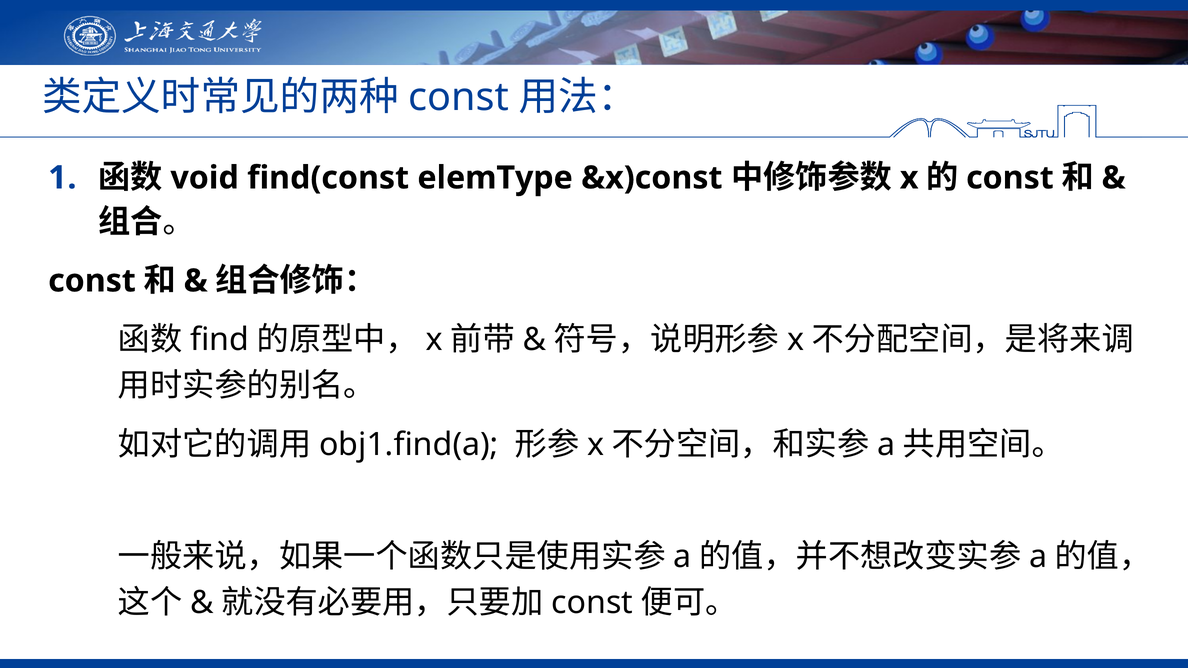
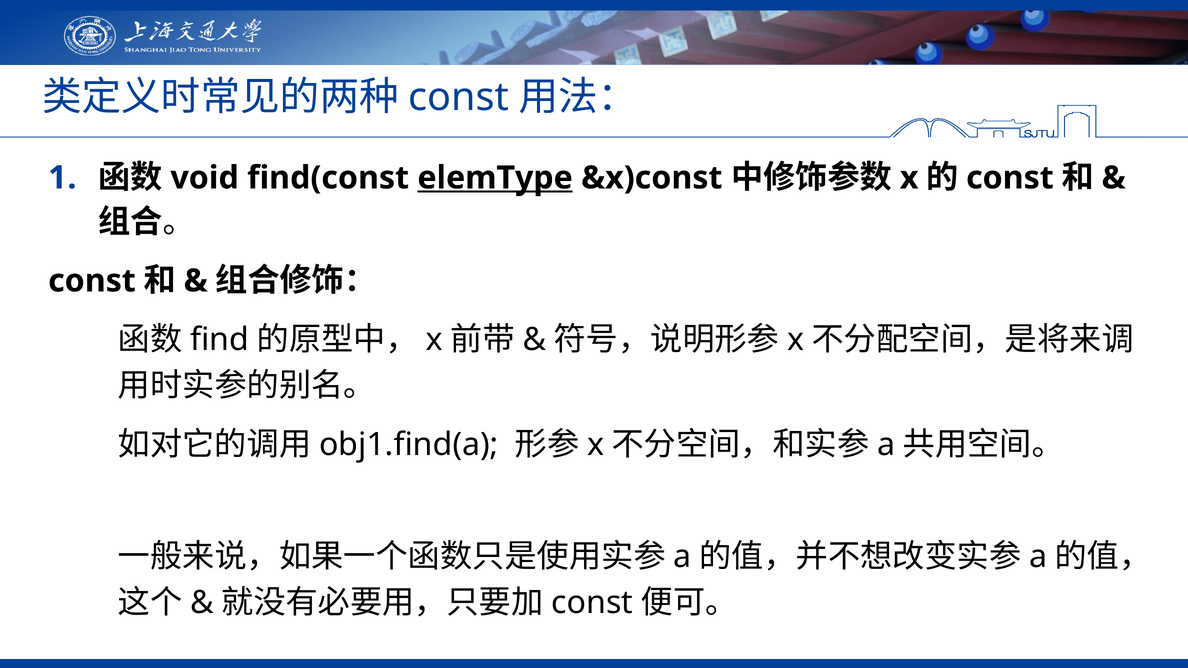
elemType underline: none -> present (495, 178)
